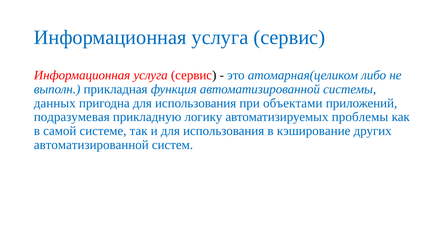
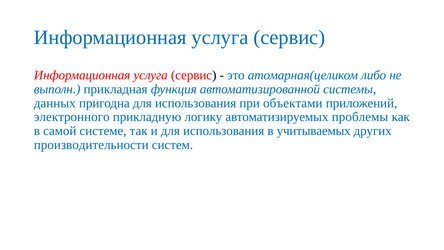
подразумевая: подразумевая -> электронного (72, 117)
кэширование: кэширование -> учитываемых (314, 131)
автоматизированной: автоматизированной -> производительности (91, 145)
